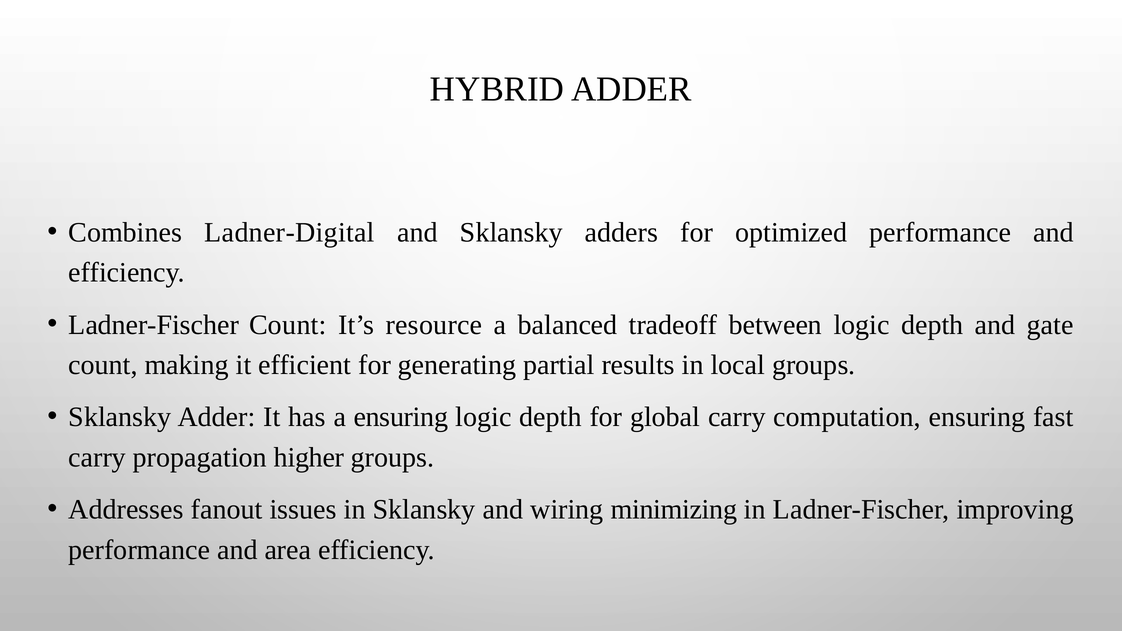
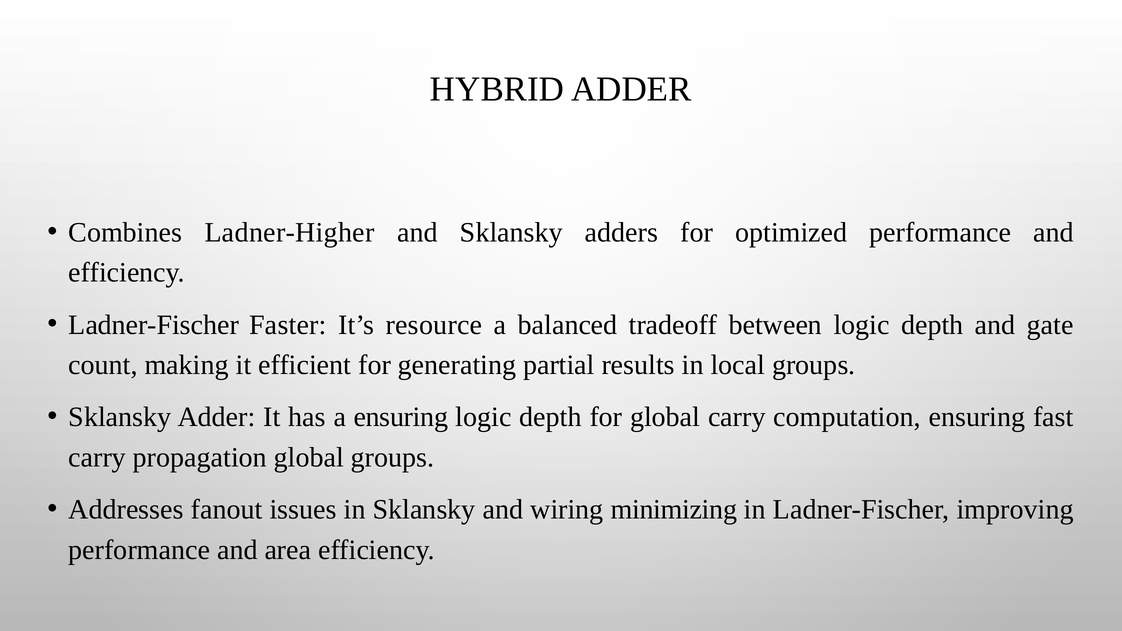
Ladner-Digital: Ladner-Digital -> Ladner-Higher (290, 232)
Ladner-Fischer Count: Count -> Faster (288, 325)
propagation higher: higher -> global (309, 458)
